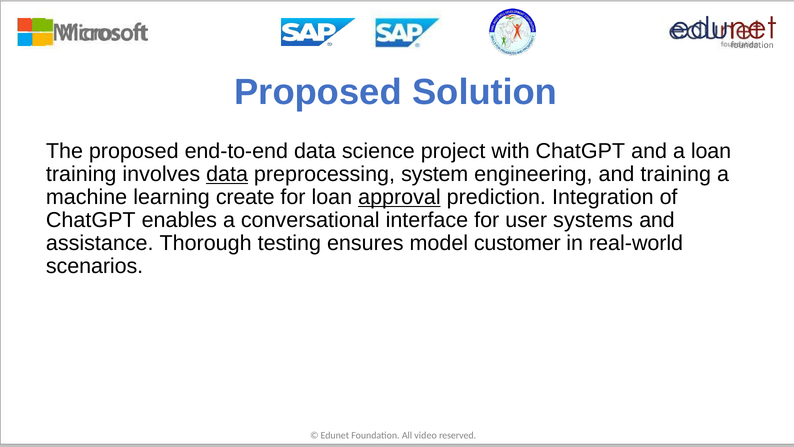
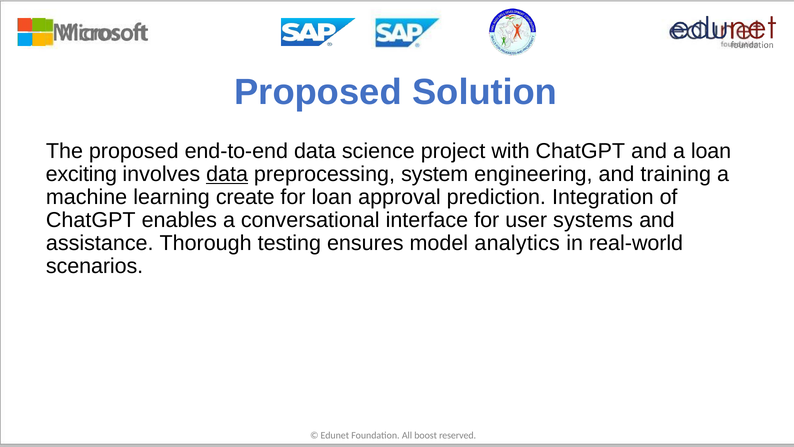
training: training -> exciting (81, 174)
approval underline: present -> none (399, 197)
customer: customer -> analytics (517, 243)
video: video -> boost (426, 435)
